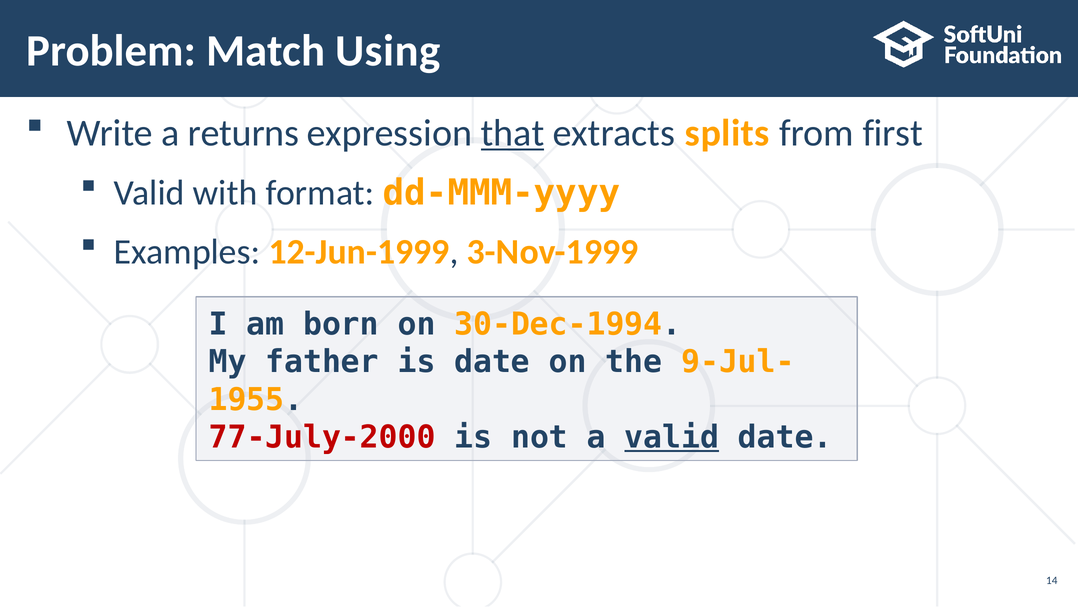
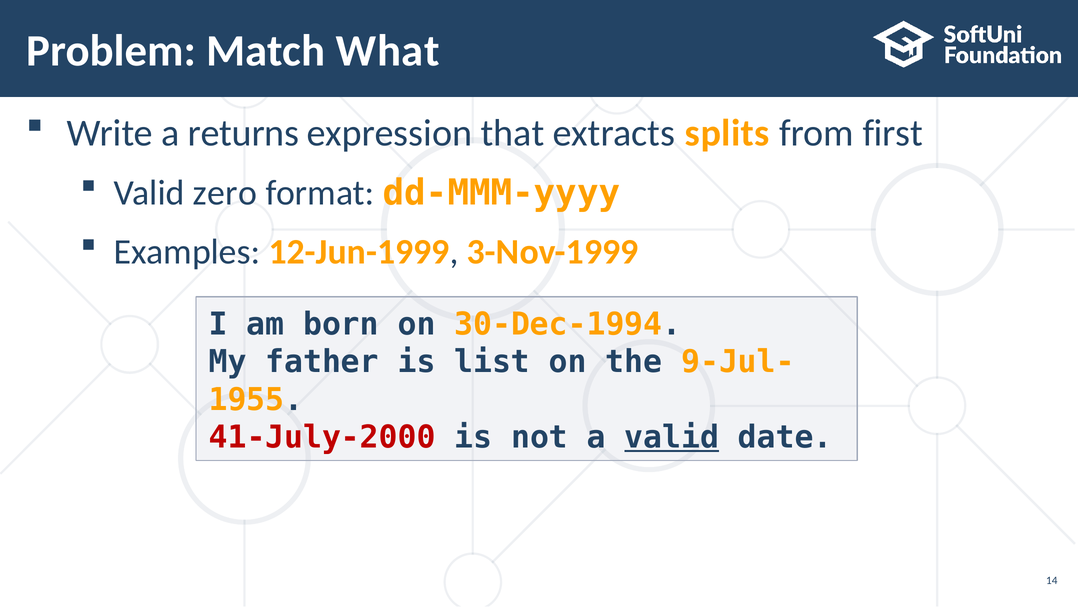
Using: Using -> What (388, 51)
that underline: present -> none (513, 133)
with: with -> zero (225, 193)
is date: date -> list (492, 362)
77-July-2000: 77-July-2000 -> 41-July-2000 (322, 437)
